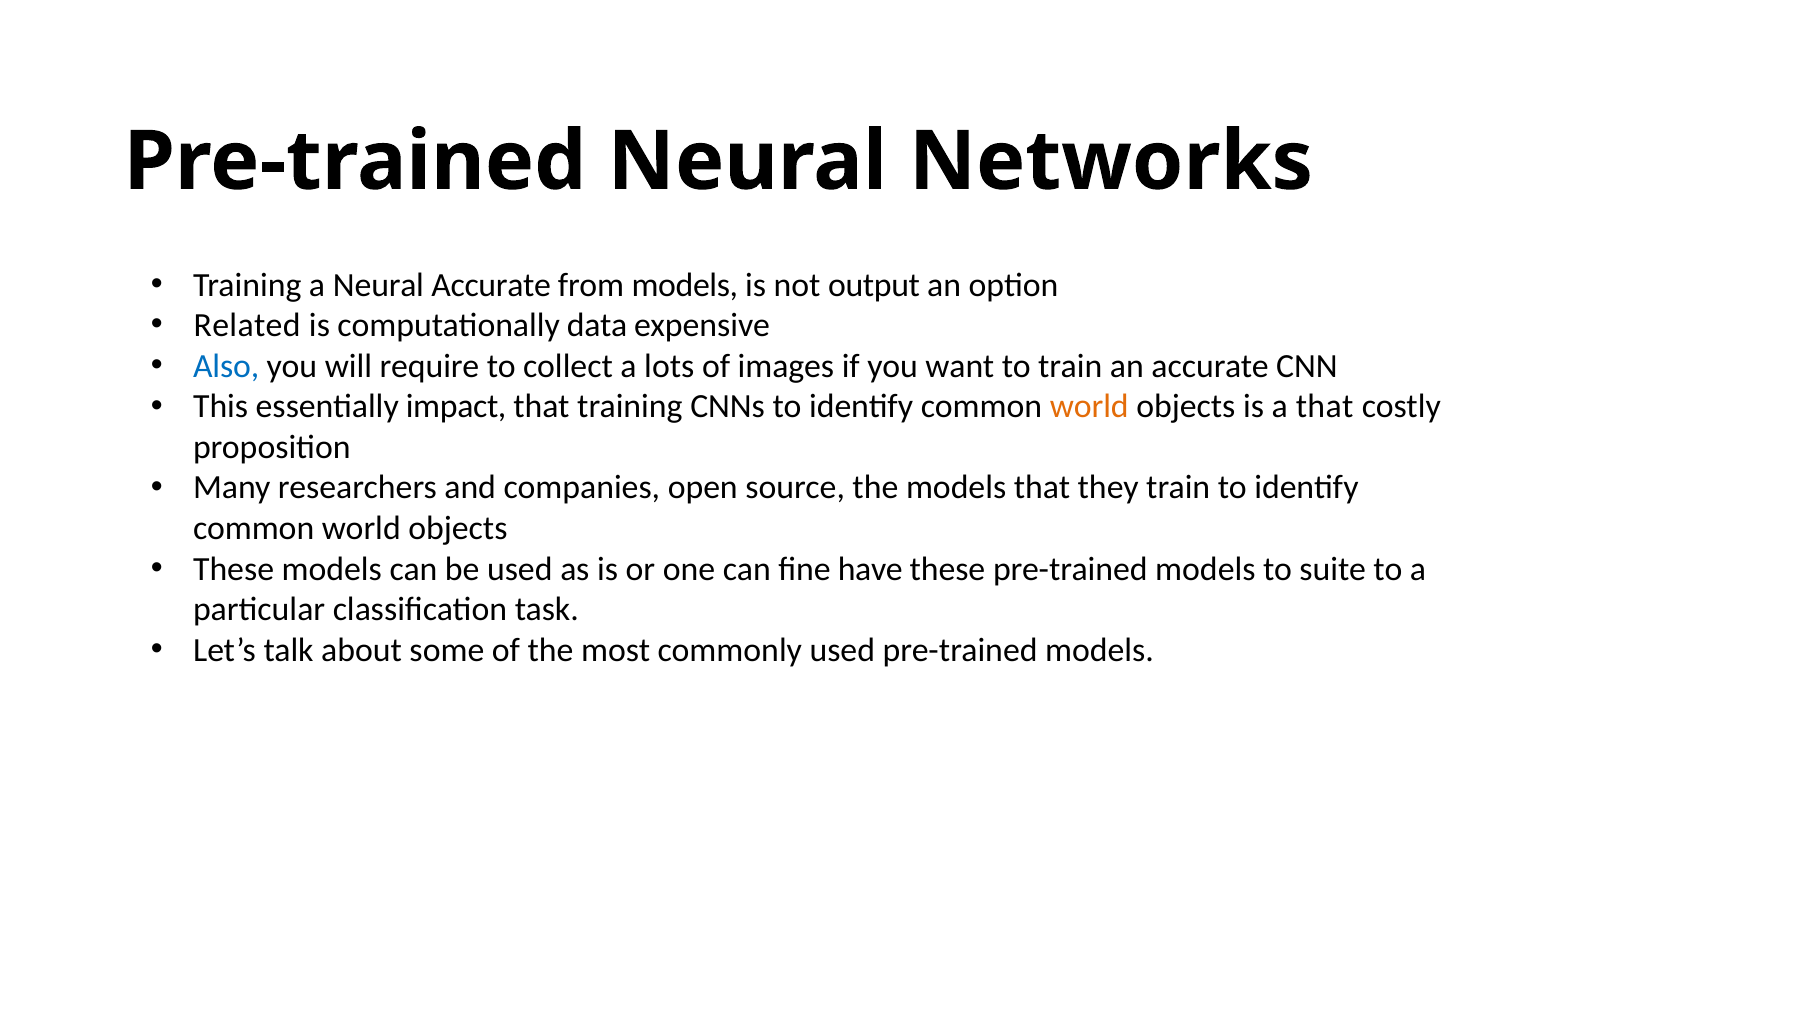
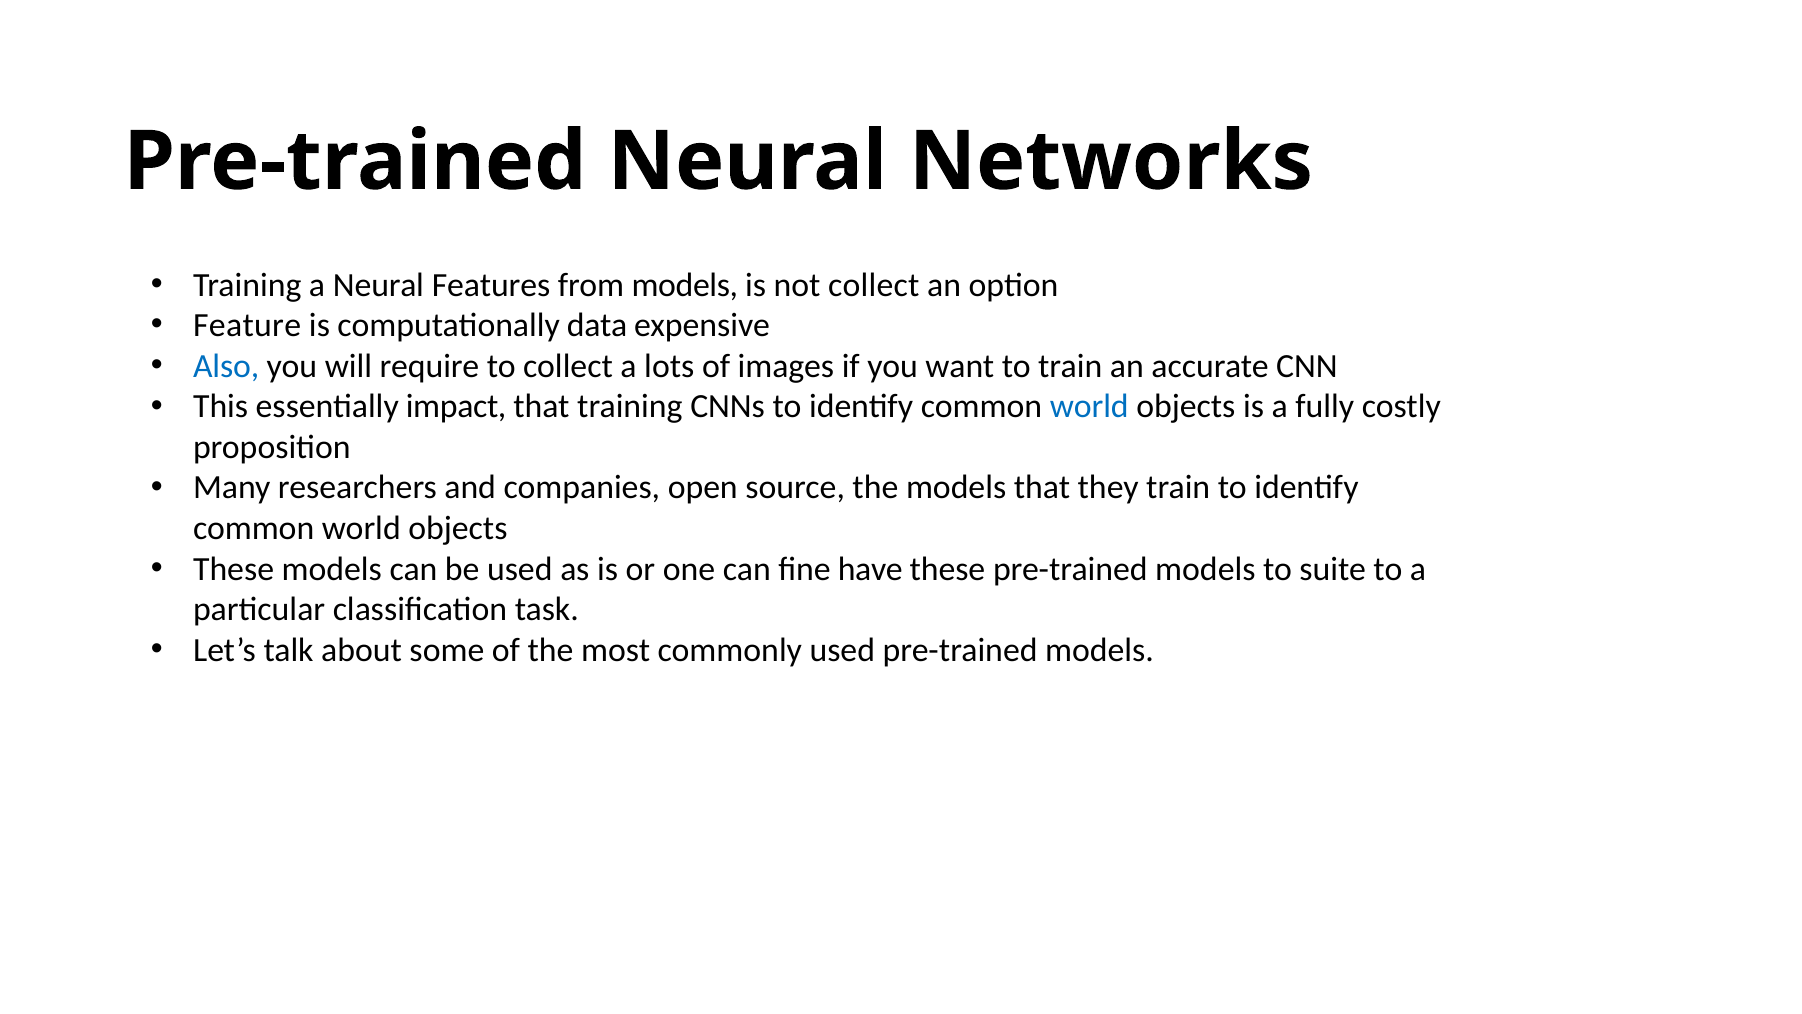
Neural Accurate: Accurate -> Features (491, 285)
not output: output -> collect (874, 285)
Related: Related -> Feature (247, 325)
world colour: orange -> blue (1089, 407)
a that: that -> fully (1325, 407)
